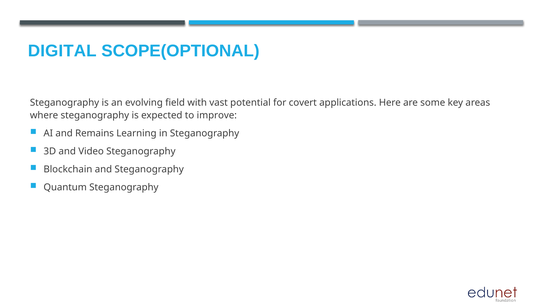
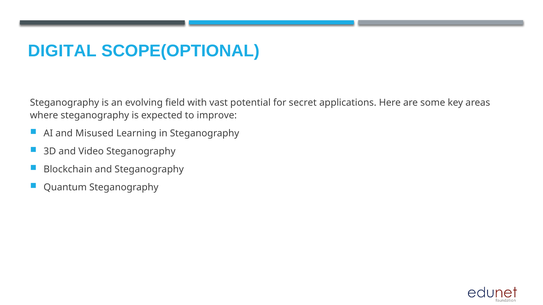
covert: covert -> secret (303, 103)
Remains: Remains -> Misused (94, 134)
